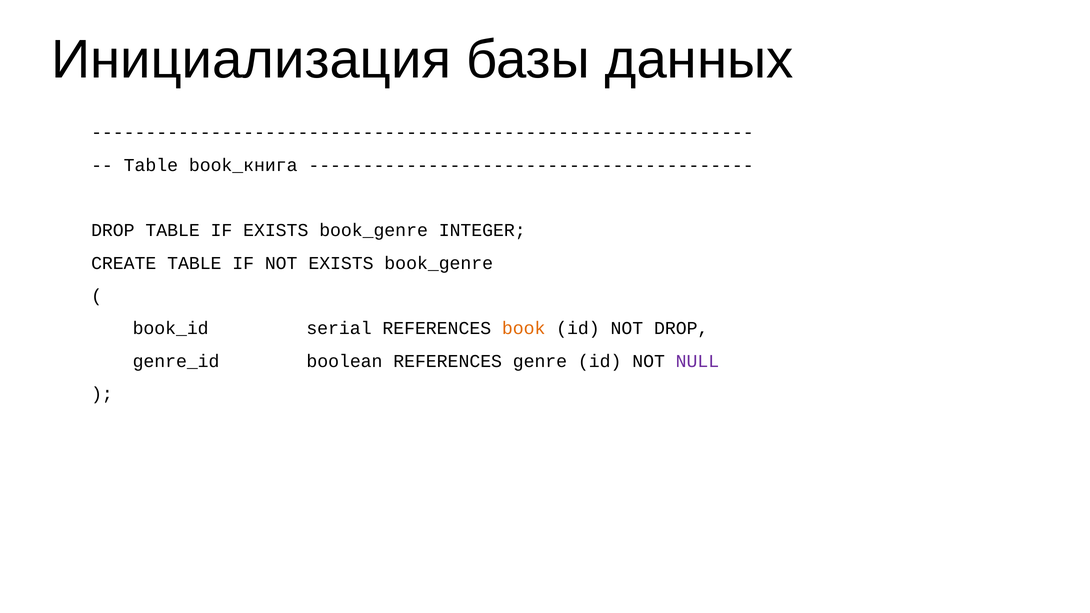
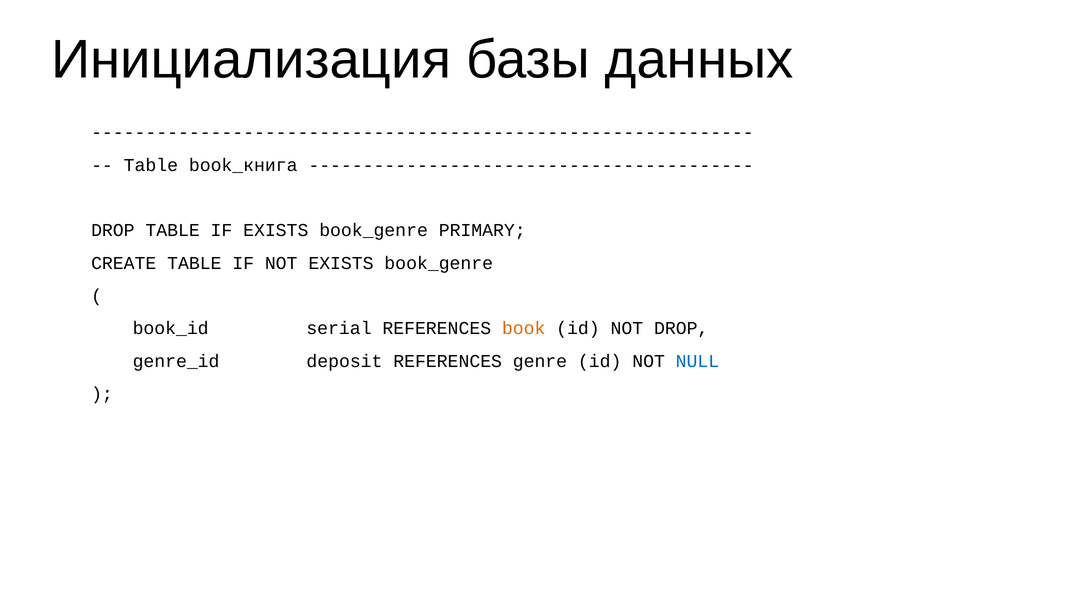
INTEGER: INTEGER -> PRIMARY (482, 231)
boolean: boolean -> deposit (344, 361)
NULL colour: purple -> blue (697, 361)
